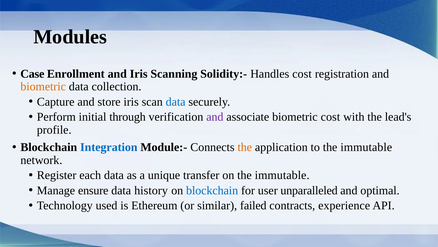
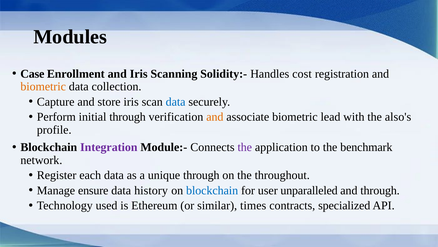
and colour: purple -> orange (215, 117)
biometric cost: cost -> lead (330, 117)
lead's: lead's -> also's (398, 117)
Integration colour: blue -> purple (109, 147)
the colour: orange -> purple (245, 147)
to the immutable: immutable -> benchmark (366, 147)
unique transfer: transfer -> through (201, 175)
on the immutable: immutable -> throughout (282, 175)
and optimal: optimal -> through (380, 190)
failed: failed -> times (253, 205)
experience: experience -> specialized (344, 205)
